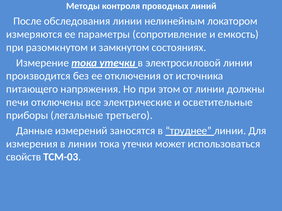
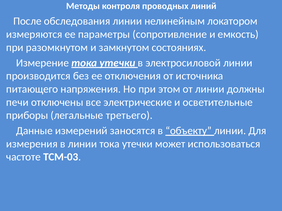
труднее: труднее -> объекту (189, 131)
свойств: свойств -> частоте (23, 157)
